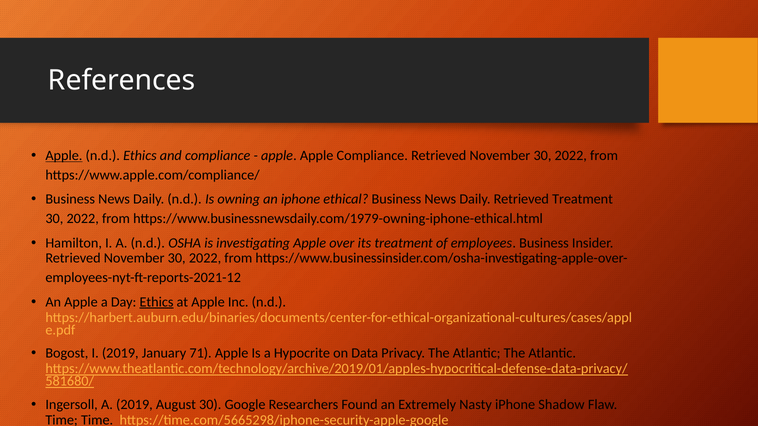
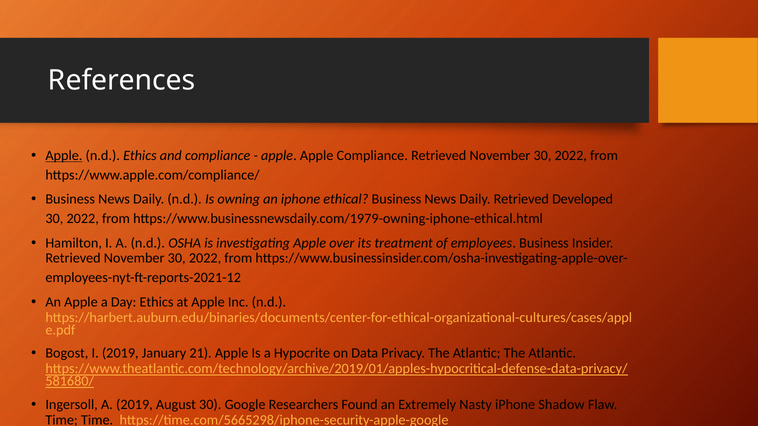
Retrieved Treatment: Treatment -> Developed (583, 199)
Ethics underline: present -> none (157, 302)
71: 71 -> 21 (201, 354)
